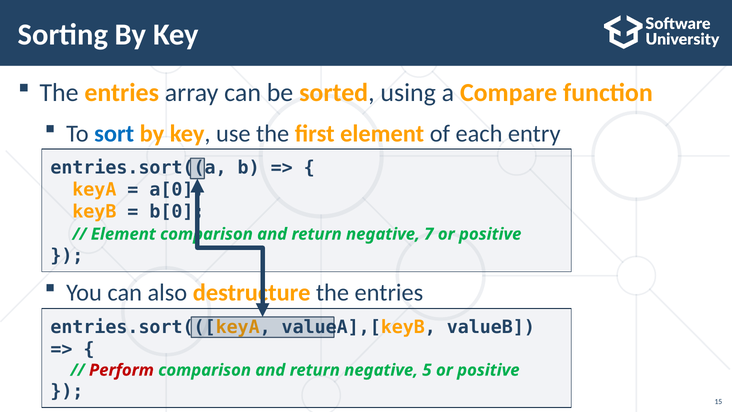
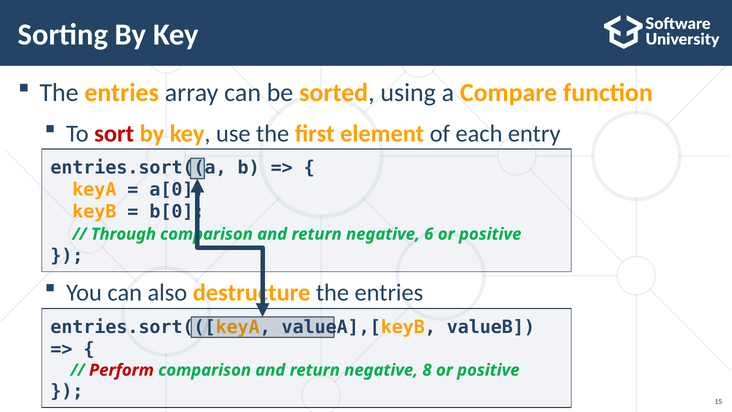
sort colour: blue -> red (114, 134)
Element: Element -> Through (123, 234)
7: 7 -> 6 (429, 234)
5: 5 -> 8 (427, 370)
